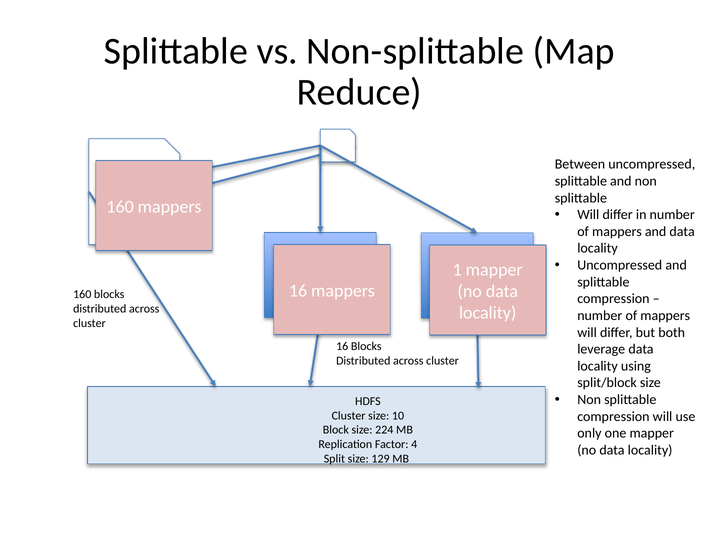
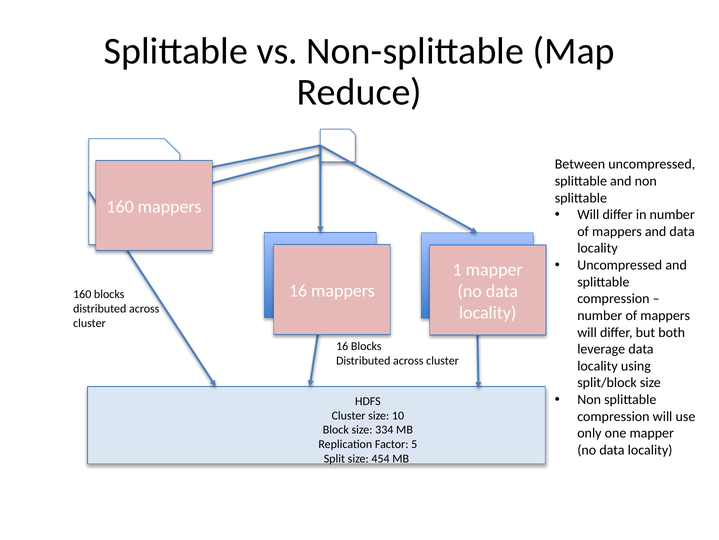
224: 224 -> 334 (384, 429)
4: 4 -> 5 (414, 444)
129: 129 -> 454 (381, 458)
